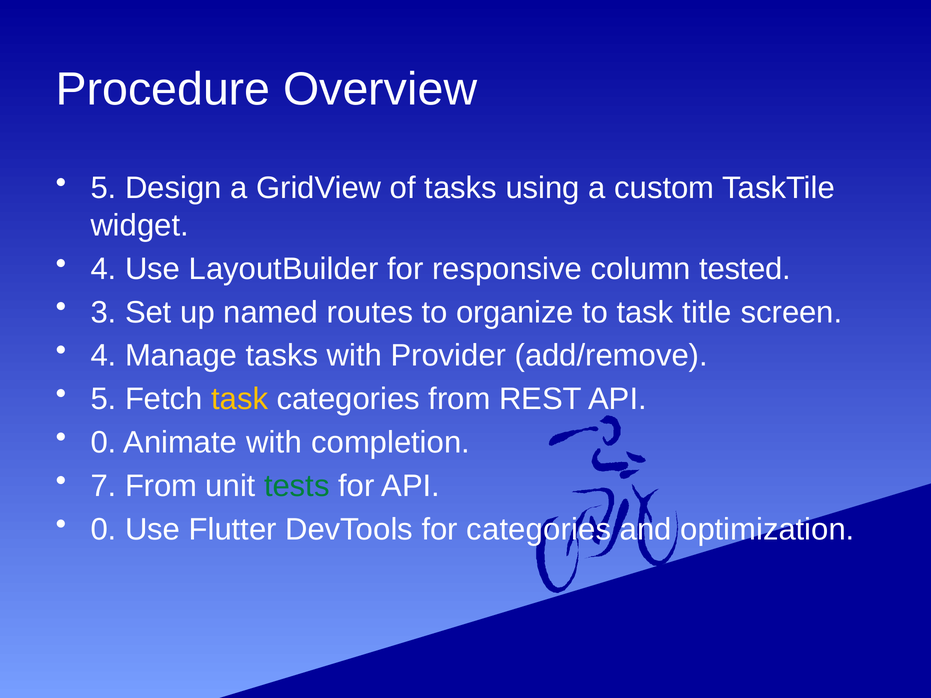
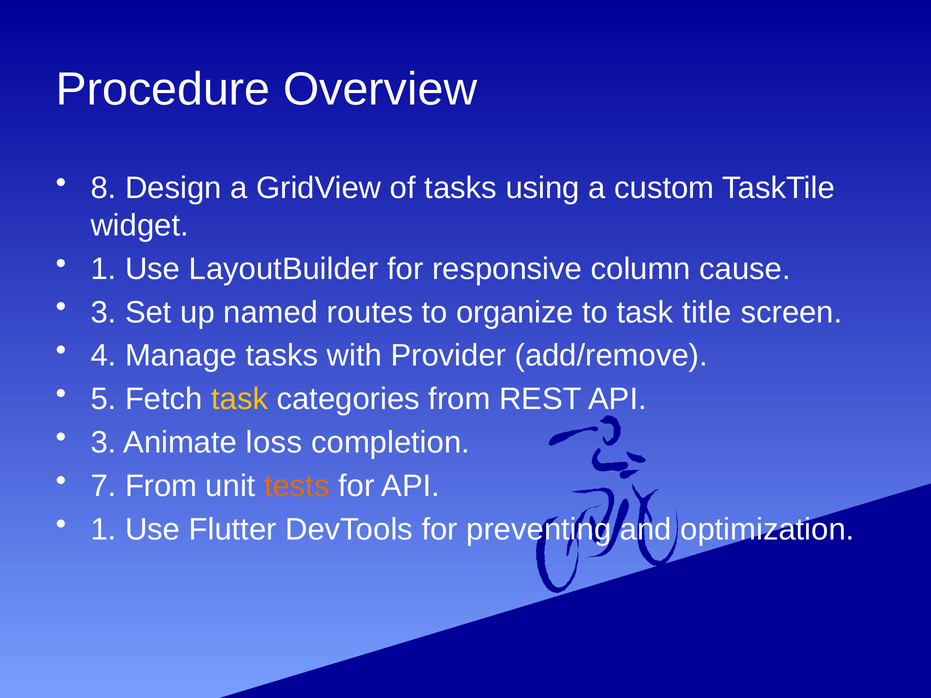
5: 5 -> 8 (104, 188)
4: 4 -> 1 (104, 269)
tested: tested -> cause (745, 269)
0: 0 -> 3 (104, 443)
Animate with: with -> loss (274, 443)
tests colour: green -> orange (297, 486)
0: 0 -> 1 (104, 530)
for categories: categories -> preventing (539, 530)
